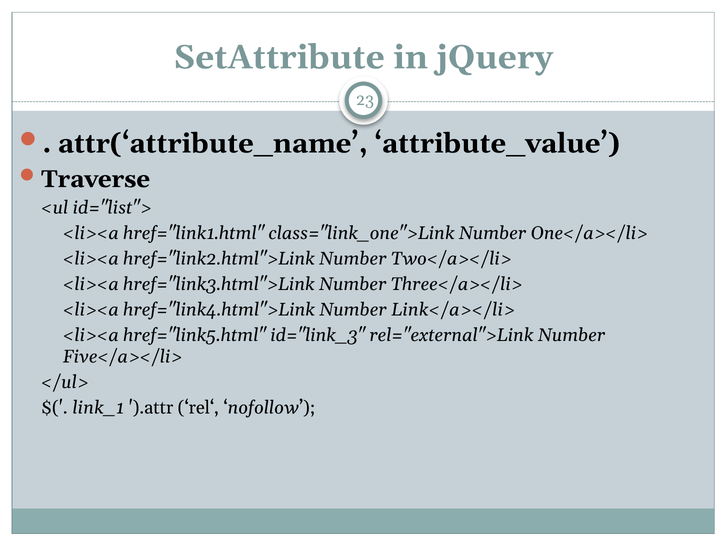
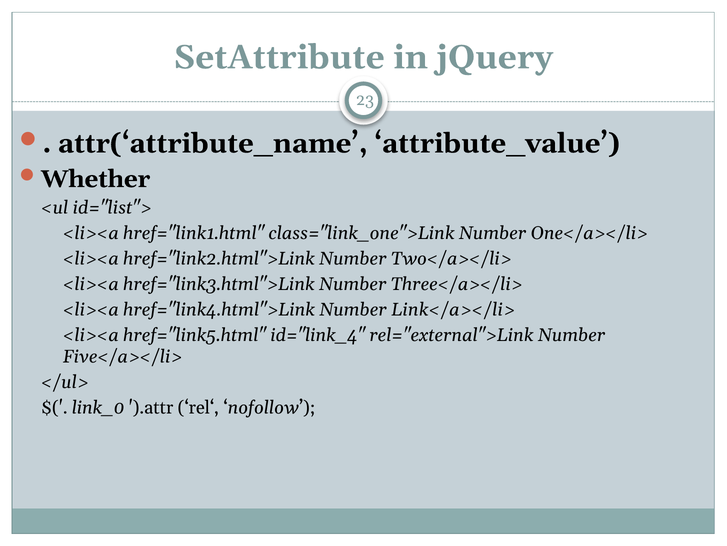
Traverse: Traverse -> Whether (96, 179)
id="link_3: id="link_3 -> id="link_4 (318, 335)
link_1: link_1 -> link_0 (98, 407)
